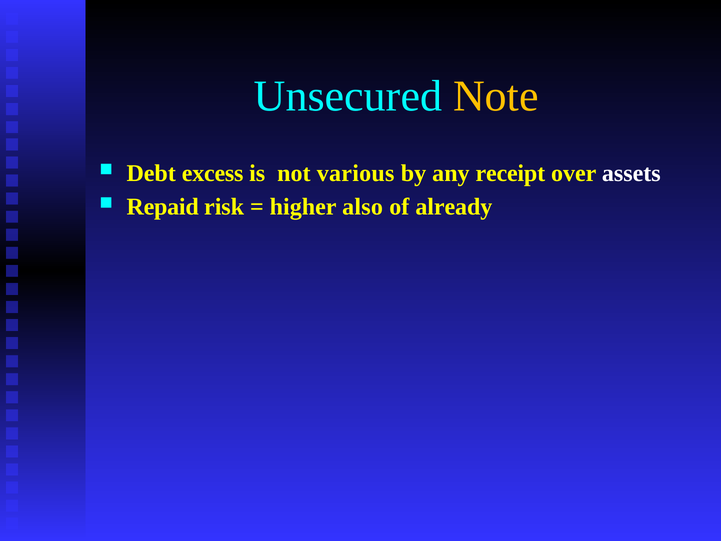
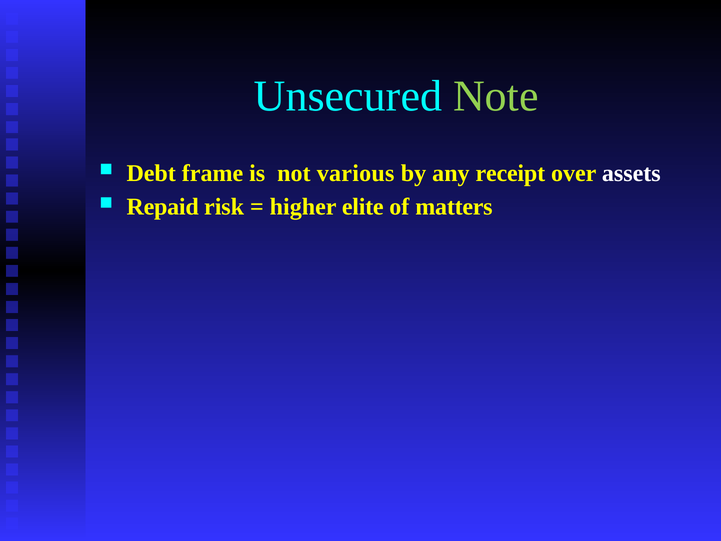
Note colour: yellow -> light green (496, 96)
excess: excess -> frame (213, 173)
also: also -> elite (363, 207)
already: already -> matters (454, 207)
